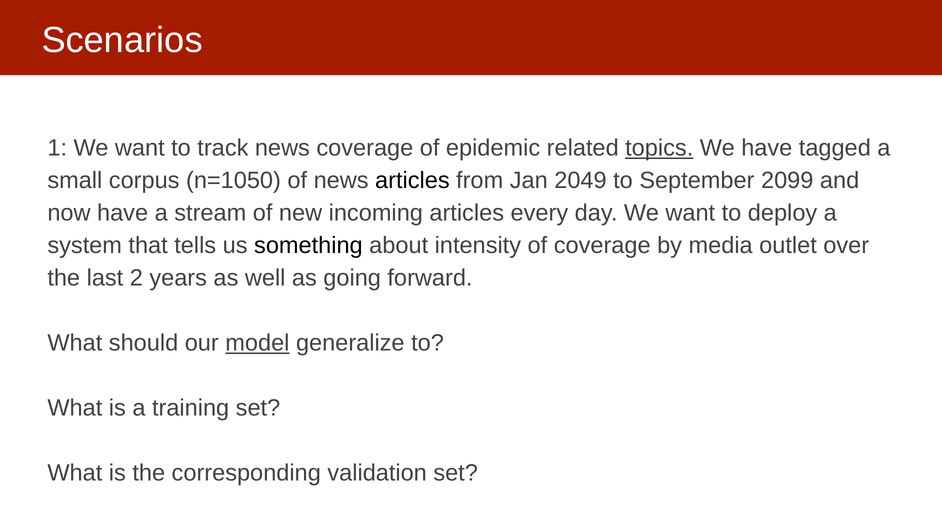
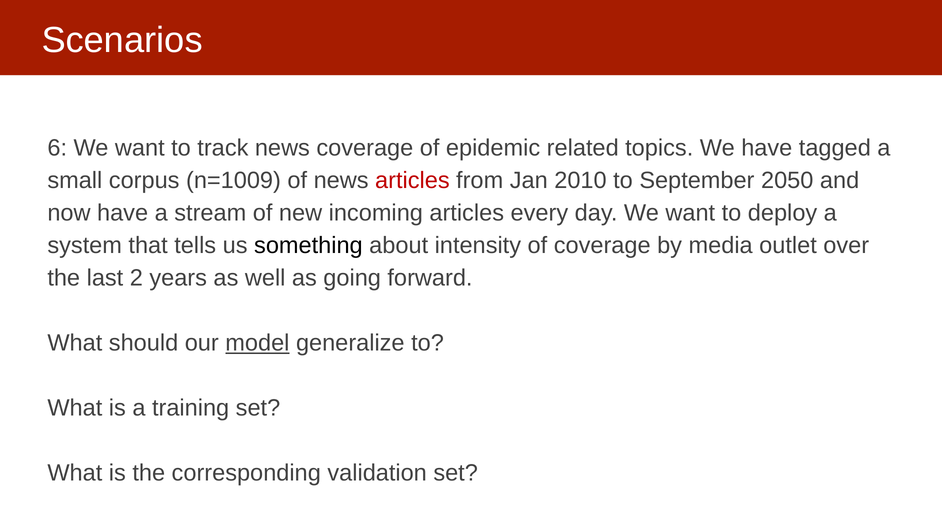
1: 1 -> 6 (57, 148)
topics underline: present -> none (659, 148)
n=1050: n=1050 -> n=1009 (233, 181)
articles colour: black -> red (412, 181)
2049: 2049 -> 2010 (580, 181)
2099: 2099 -> 2050 (787, 181)
